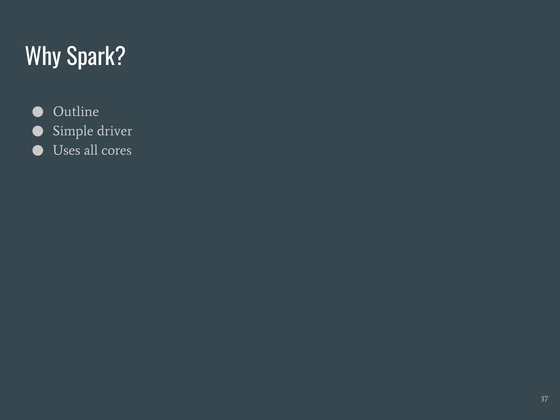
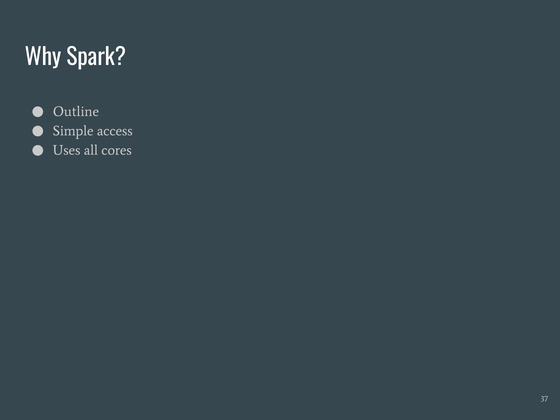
driver: driver -> access (115, 131)
